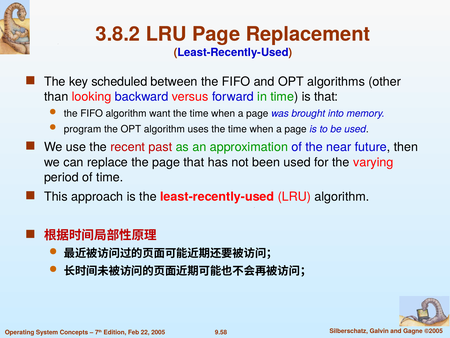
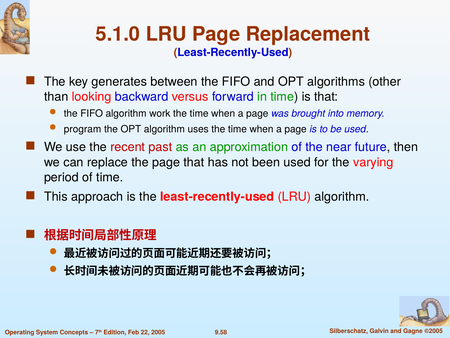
3.8.2: 3.8.2 -> 5.1.0 (118, 34)
scheduled: scheduled -> generates (119, 82)
want: want -> work (160, 113)
